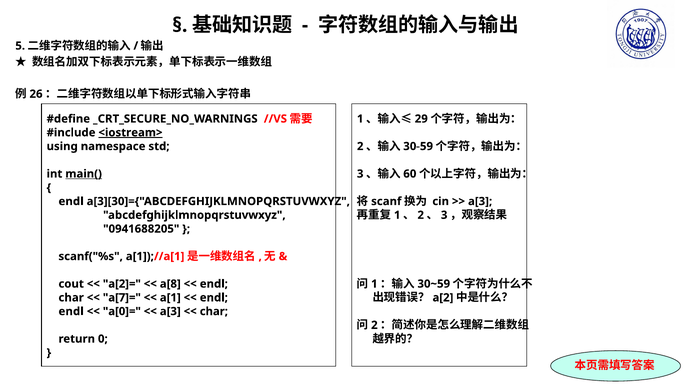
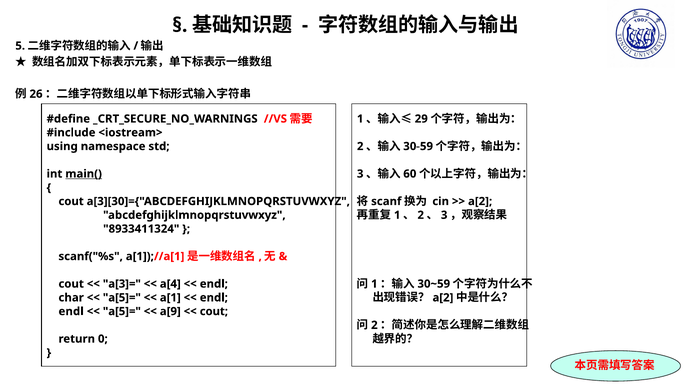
<iostream> underline: present -> none (130, 133)
a[3: a[3 -> a[2 (480, 201)
endl: endl -> cout (71, 201)
0941688205: 0941688205 -> 8933411324 (141, 229)
a[2]=: a[2]= -> a[3]= (122, 284)
a[8: a[8 -> a[4 (170, 284)
a[7]=: a[7]= -> a[5]= (122, 298)
a[0]=: a[0]= -> a[5]= (122, 311)
a[3: a[3 -> a[9 (170, 311)
char: char -> cout (214, 311)
